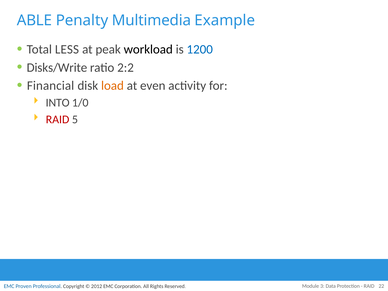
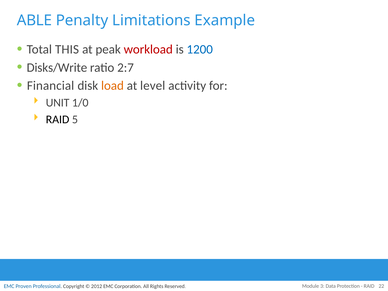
Multimedia: Multimedia -> Limitations (151, 20)
LESS: LESS -> THIS (67, 49)
workload colour: black -> red (148, 49)
2:2: 2:2 -> 2:7 (126, 68)
even: even -> level (153, 86)
INTO: INTO -> UNIT (58, 103)
RAID colour: red -> black (58, 119)
